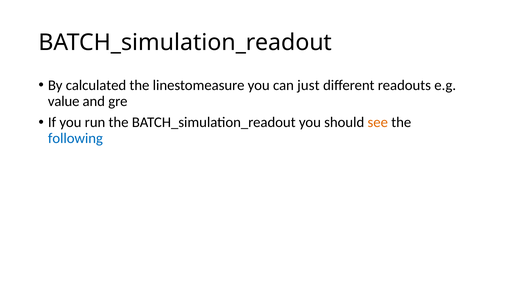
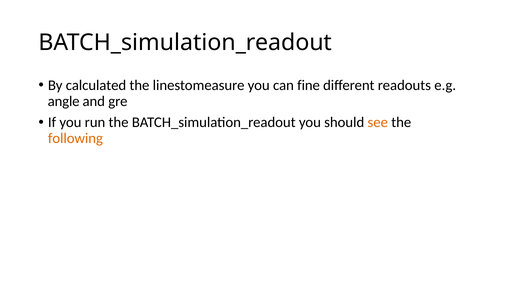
just: just -> fine (309, 85)
value: value -> angle (64, 101)
following colour: blue -> orange (75, 138)
